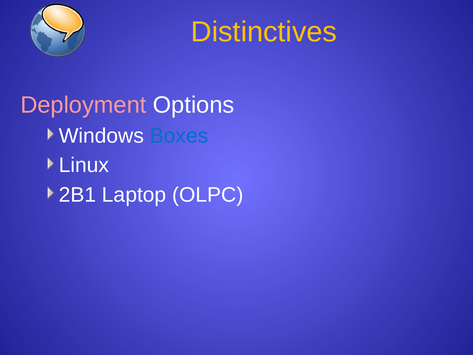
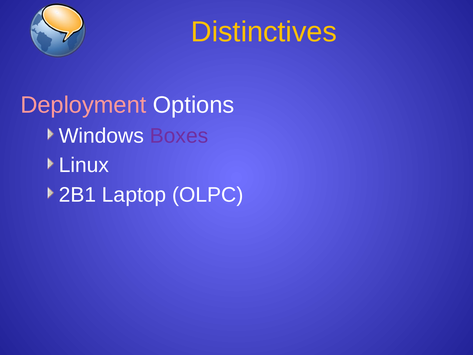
Boxes colour: blue -> purple (179, 136)
